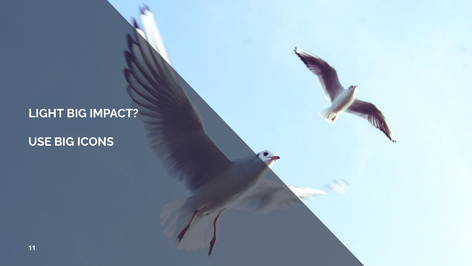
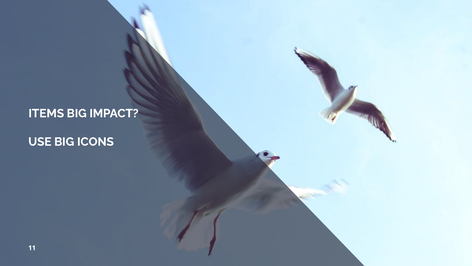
LIGHT: LIGHT -> ITEMS (46, 113)
